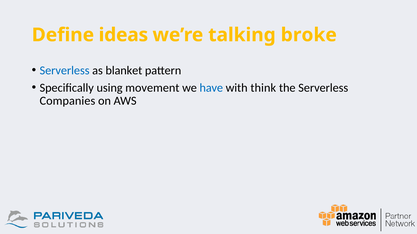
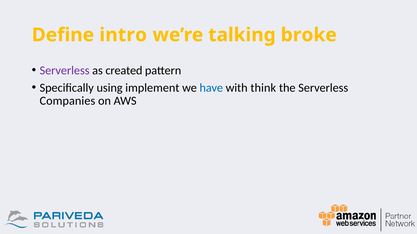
ideas: ideas -> intro (123, 35)
Serverless colour: blue -> purple (65, 71)
blanket: blanket -> created (124, 71)
movement: movement -> implement (152, 88)
